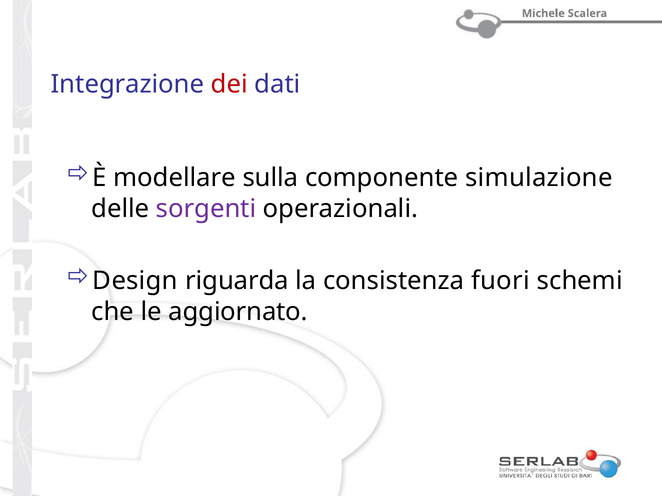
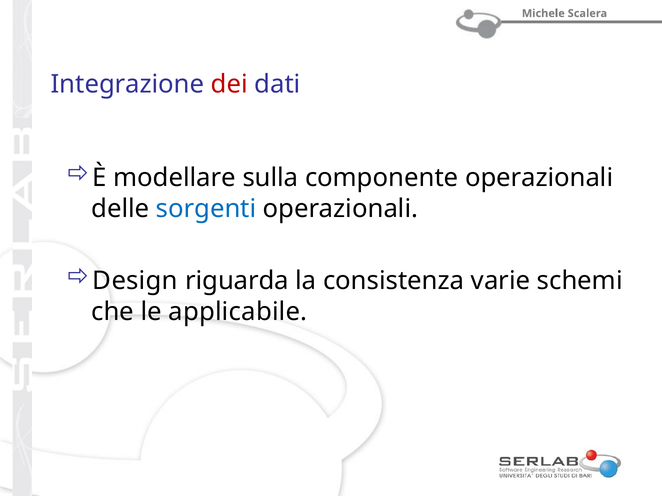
componente simulazione: simulazione -> operazionali (539, 178)
sorgenti colour: purple -> blue (206, 209)
fuori: fuori -> varie (501, 281)
aggiornato: aggiornato -> applicabile (238, 312)
